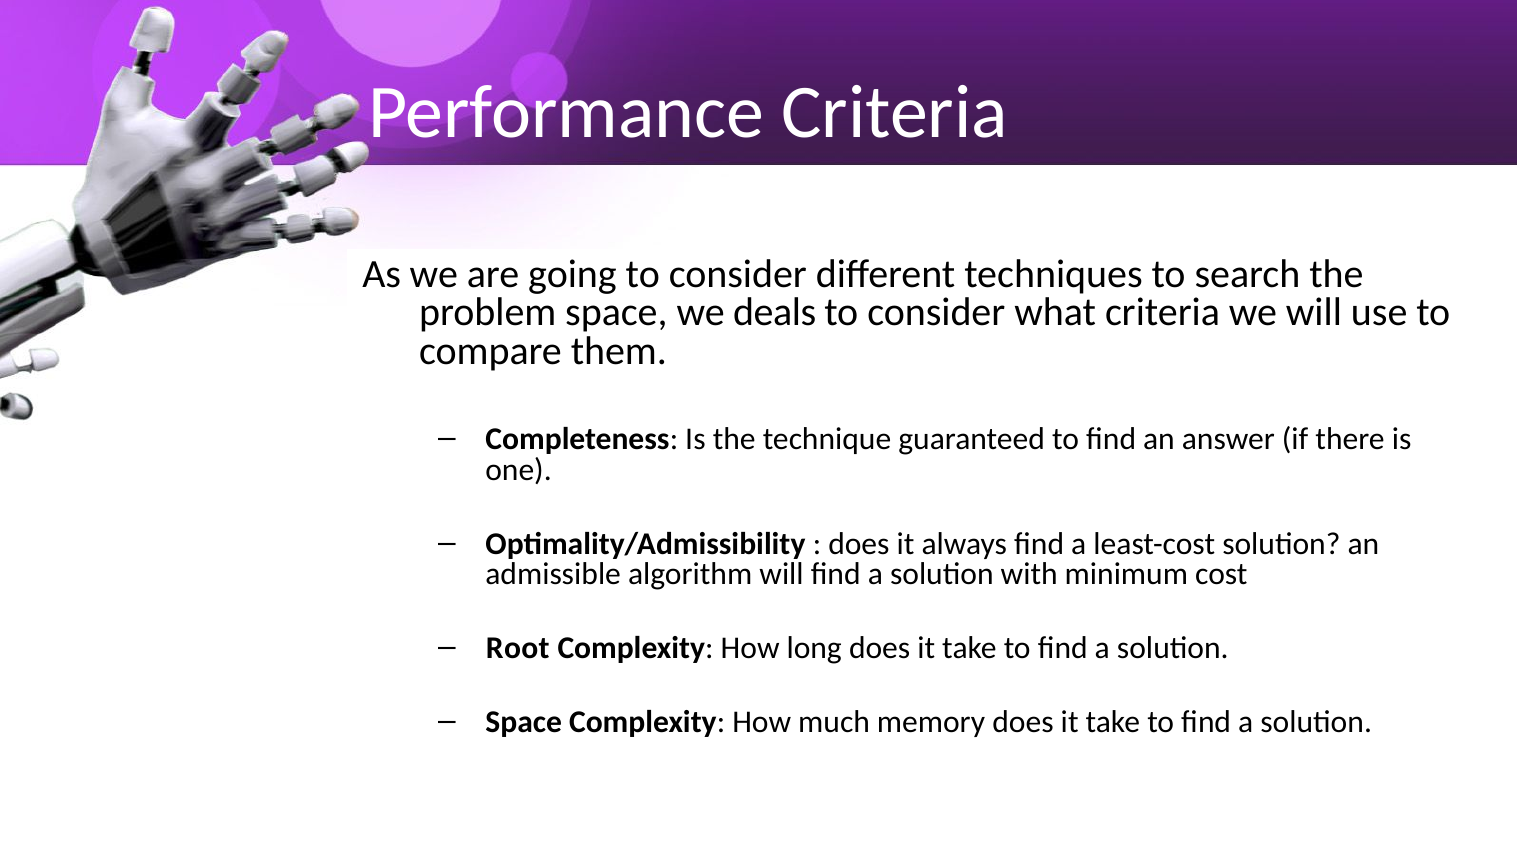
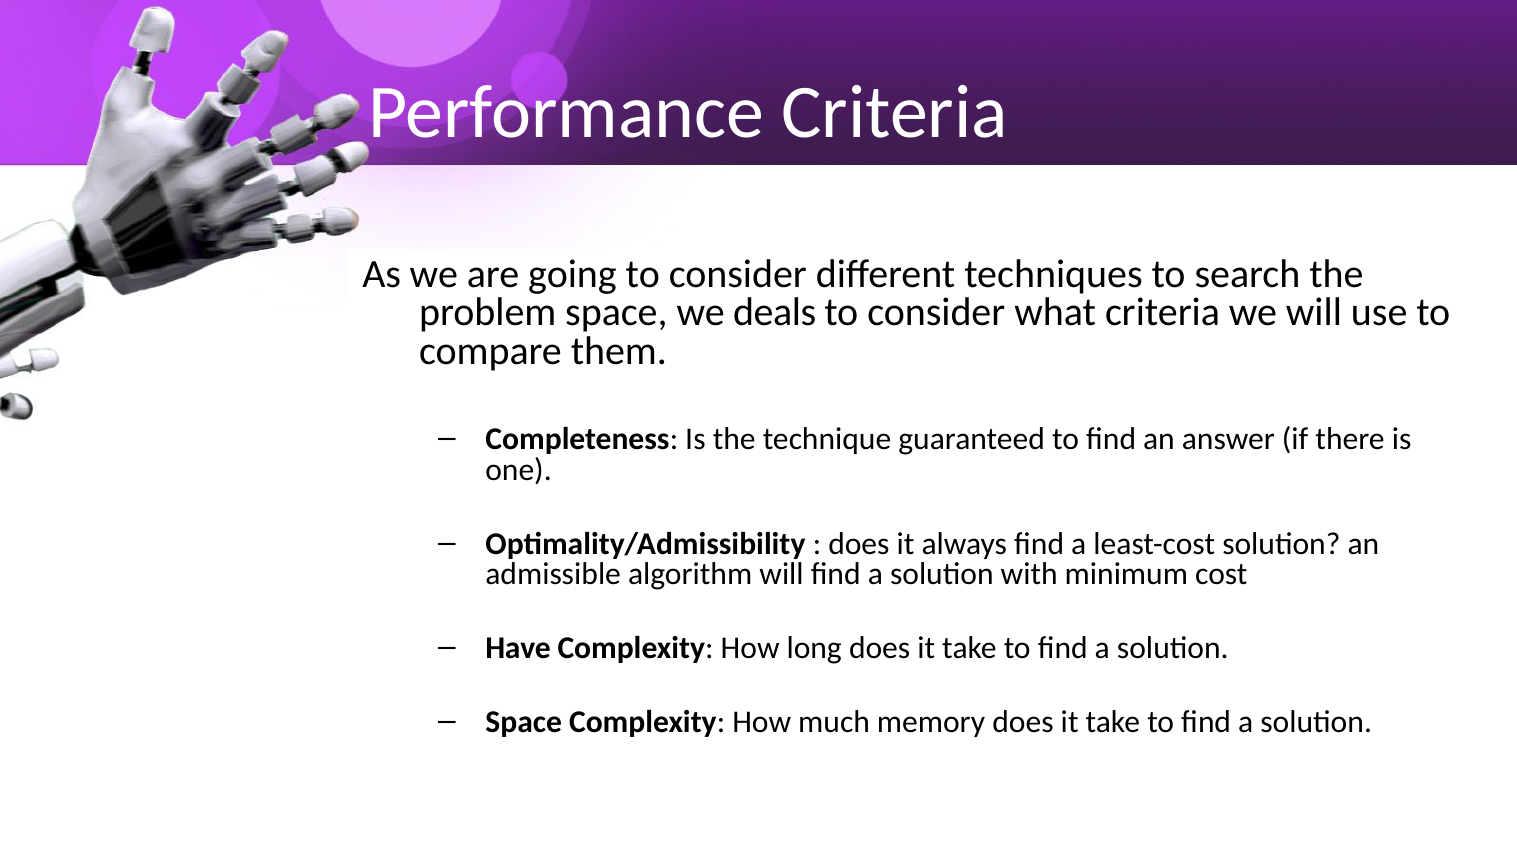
Root: Root -> Have (518, 649)
